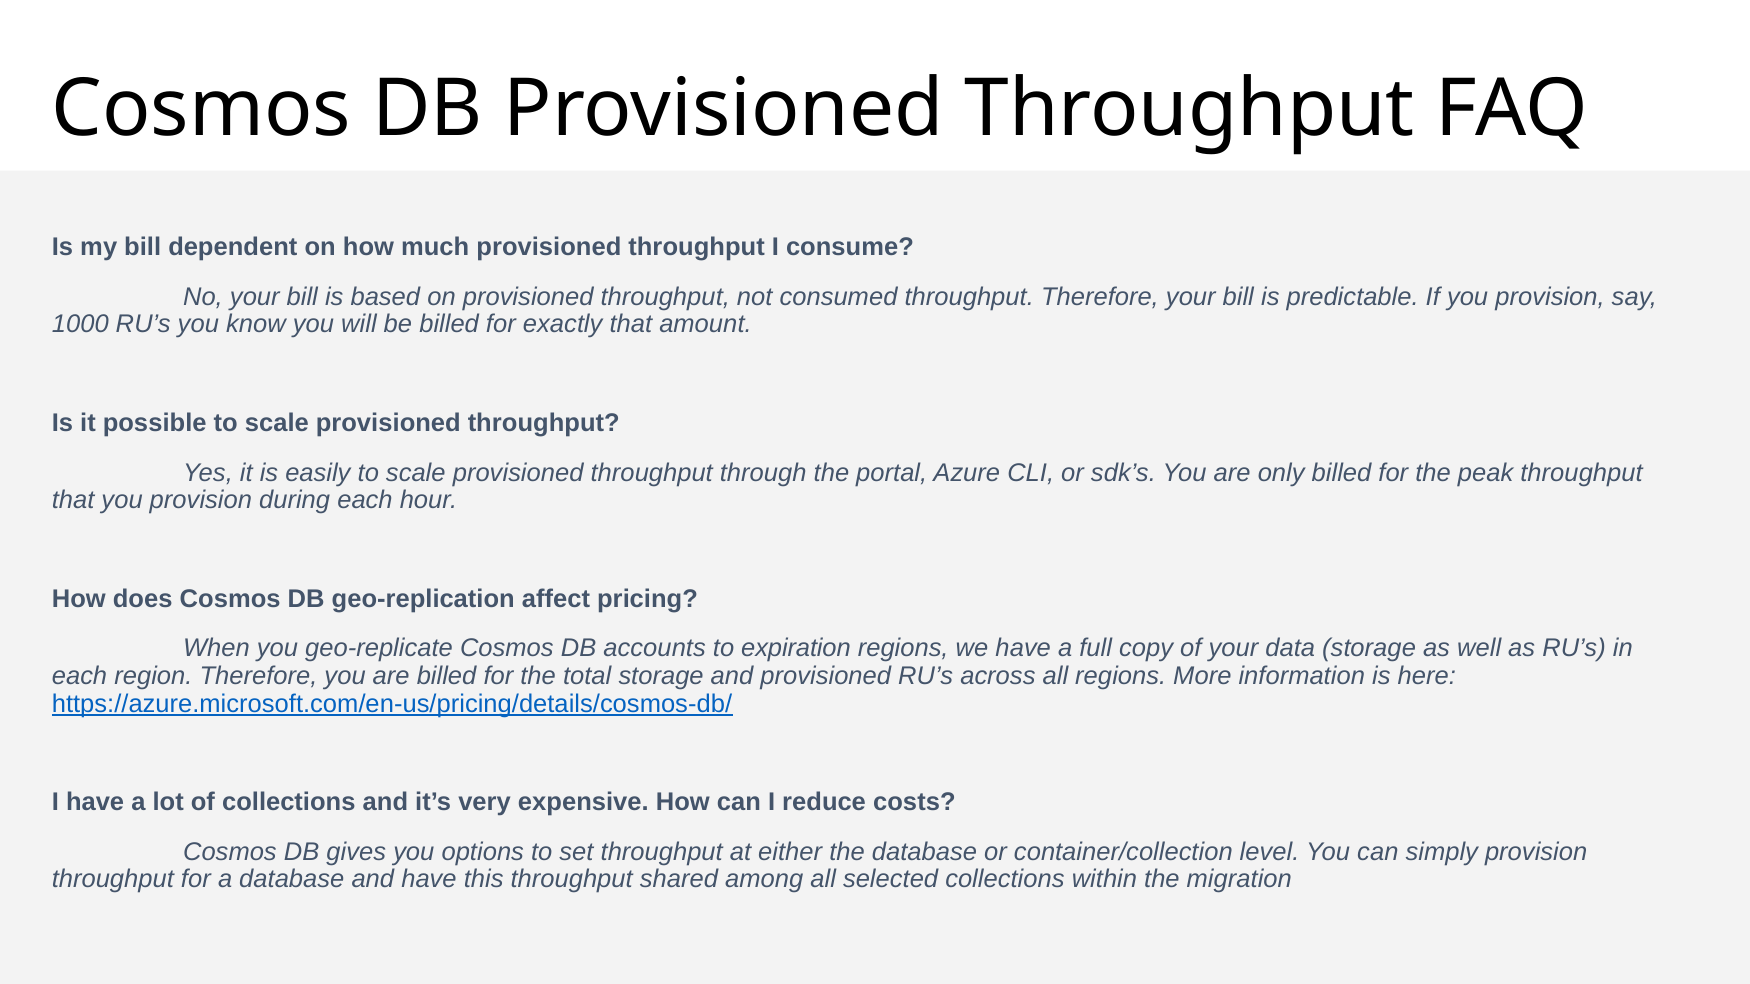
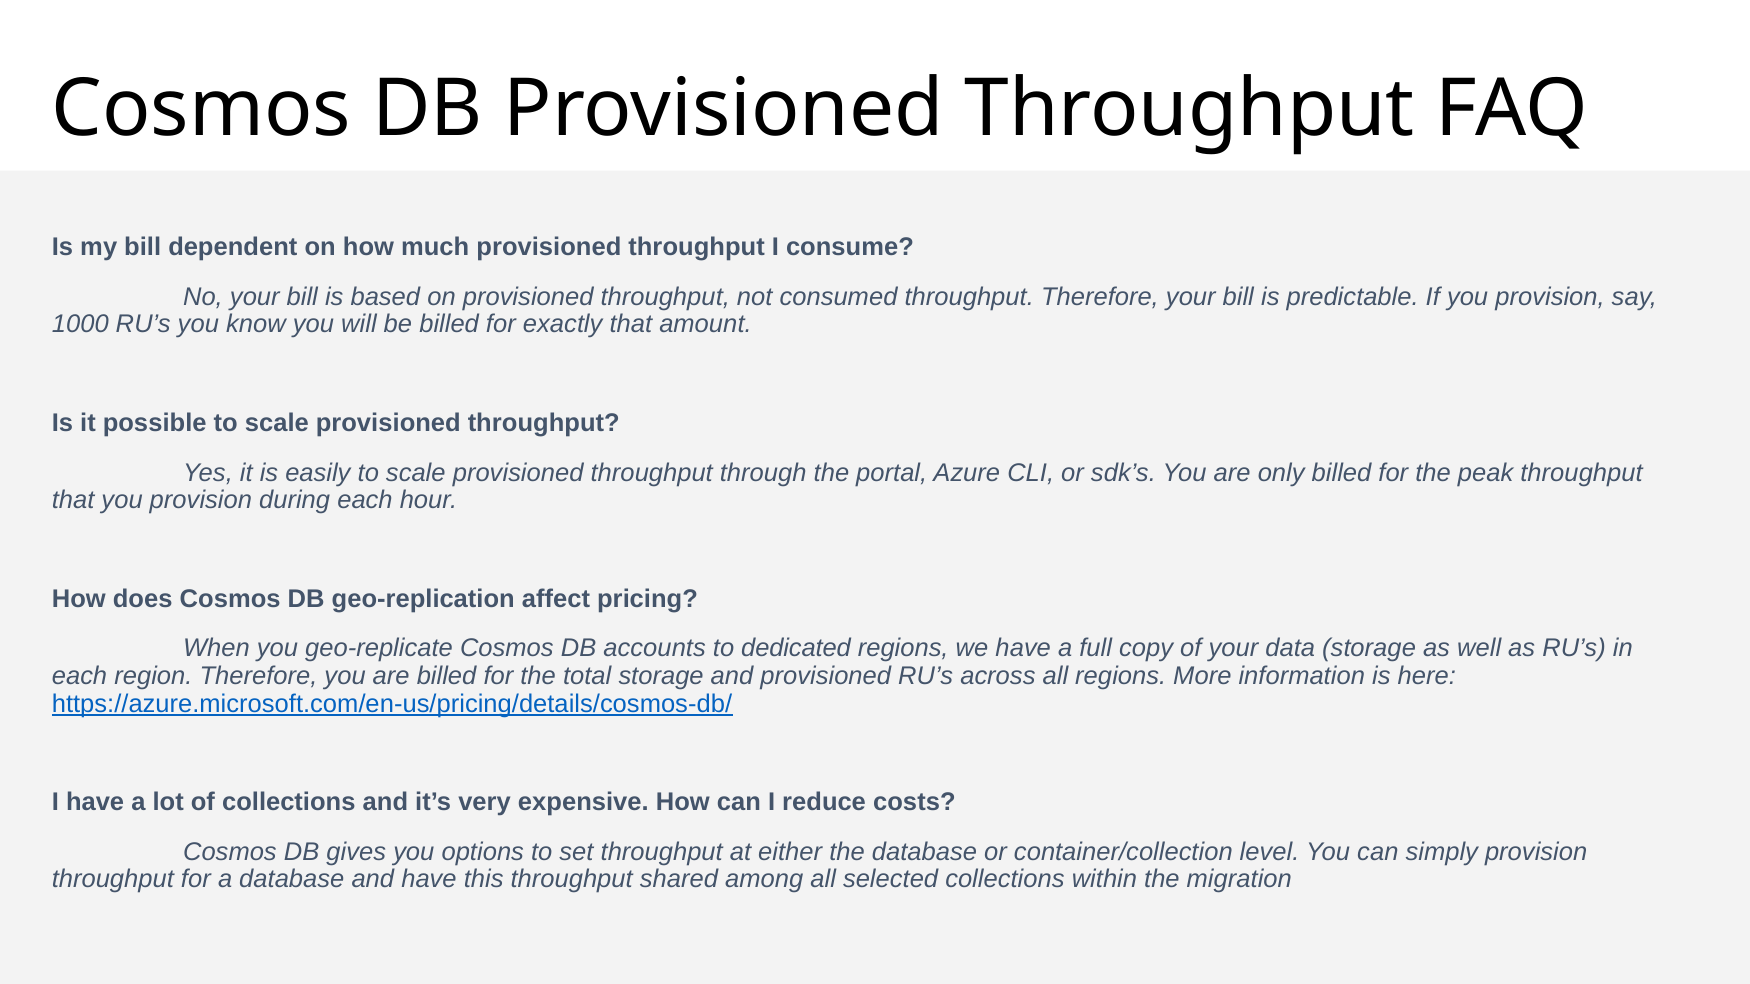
expiration: expiration -> dedicated (796, 649)
